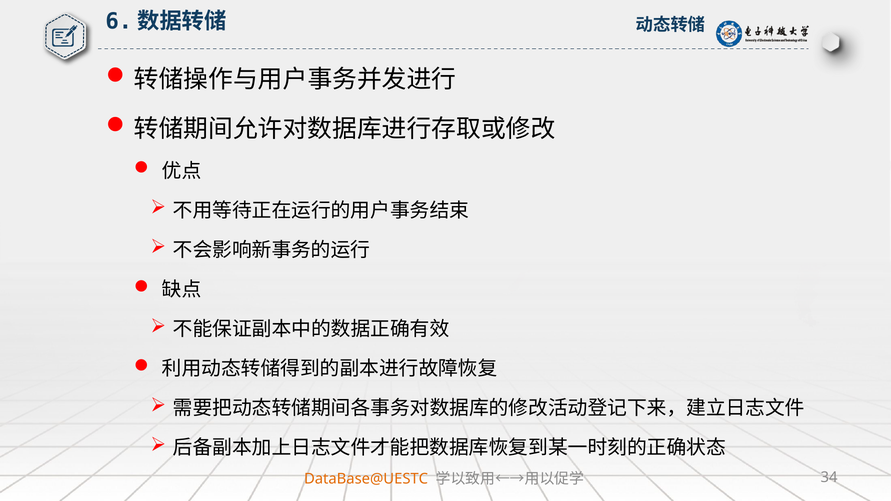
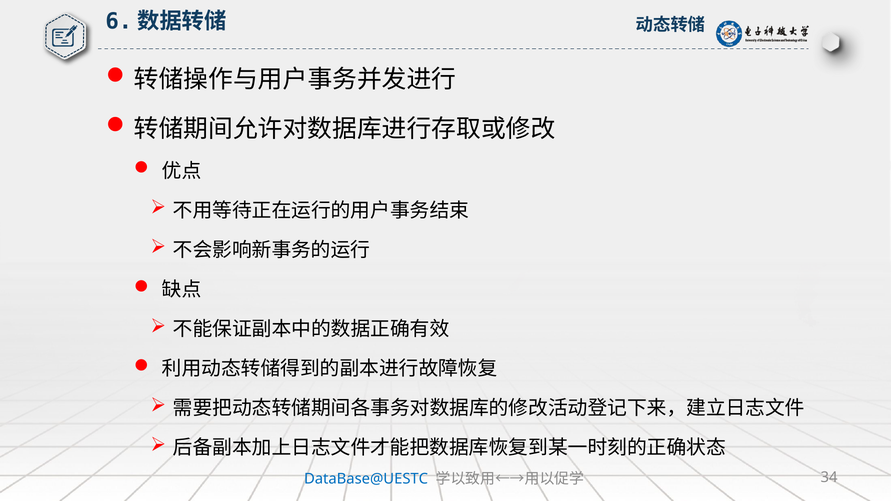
DataBase@UESTC colour: orange -> blue (366, 479)
